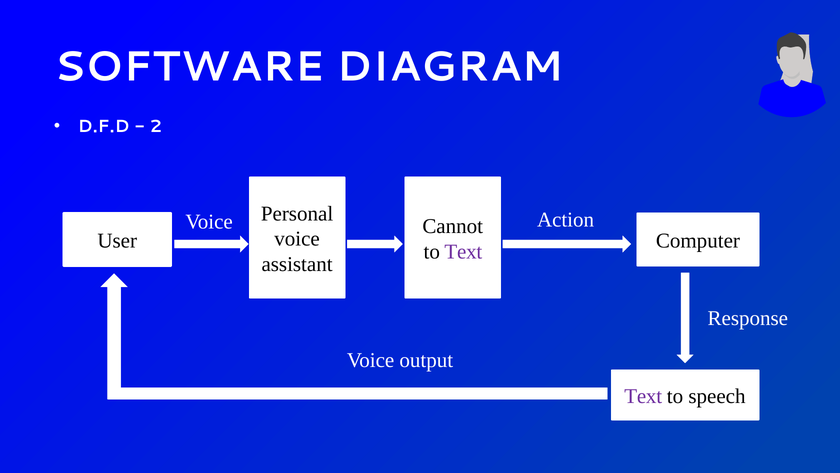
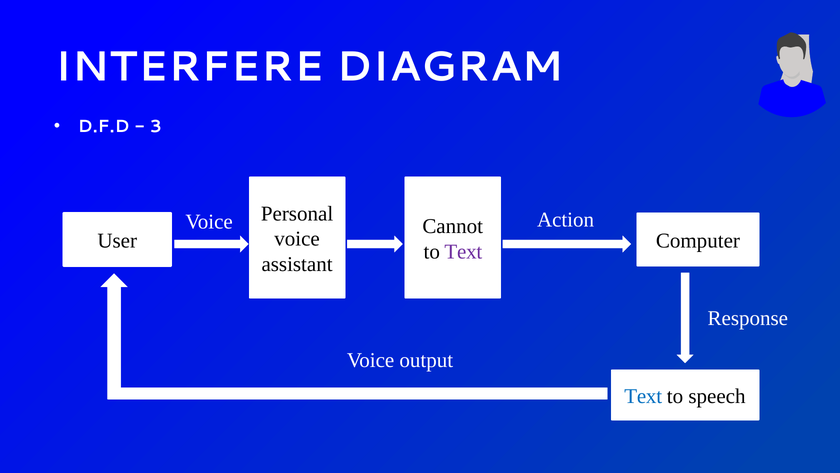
SOFTWARE: SOFTWARE -> INTERFERE (189, 67)
2: 2 -> 3 (156, 126)
Text colour: purple -> blue (643, 396)
